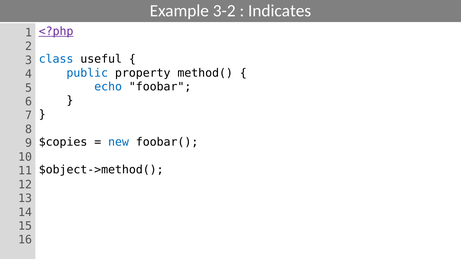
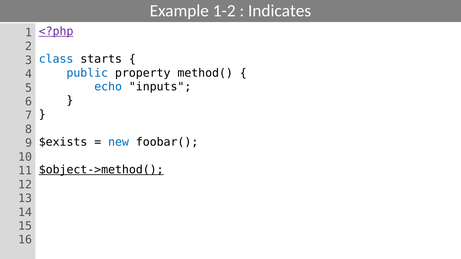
3-2: 3-2 -> 1-2 (224, 11)
useful: useful -> starts (101, 59)
foobar: foobar -> inputs (160, 87)
$copies: $copies -> $exists (63, 142)
$object->method( underline: none -> present (101, 170)
